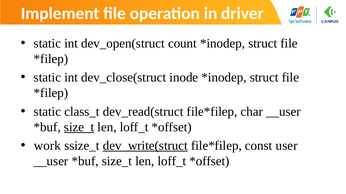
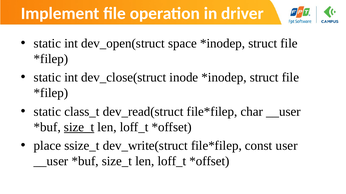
count: count -> space (182, 43)
work: work -> place (47, 146)
dev_write(struct underline: present -> none (145, 146)
